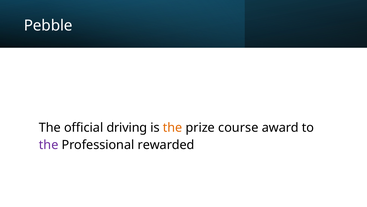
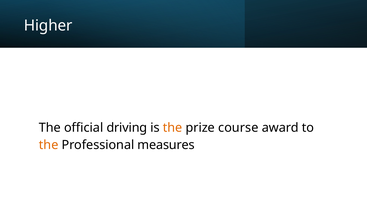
Pebble: Pebble -> Higher (48, 25)
the colour: purple -> orange (49, 145)
rewarded: rewarded -> measures (166, 145)
